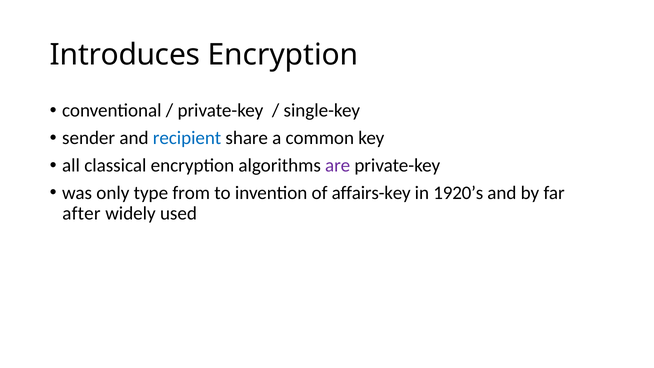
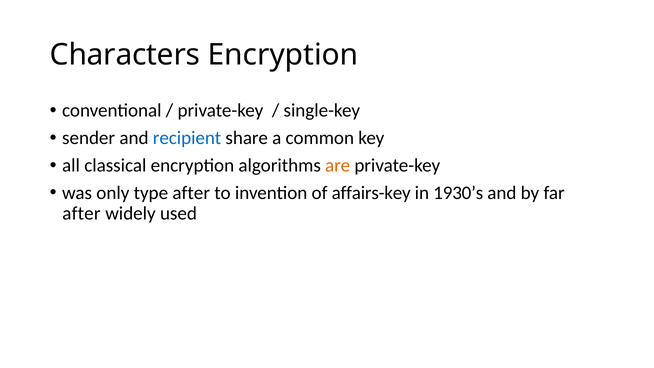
Introduces: Introduces -> Characters (125, 55)
are colour: purple -> orange (338, 165)
type from: from -> after (191, 193)
1920’s: 1920’s -> 1930’s (458, 193)
